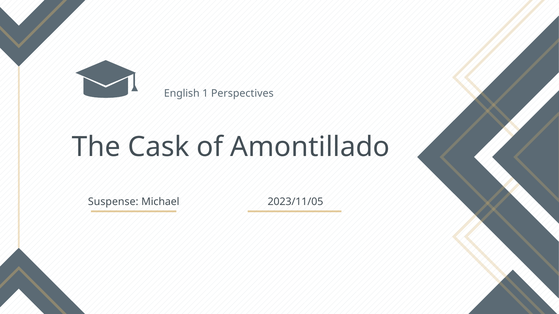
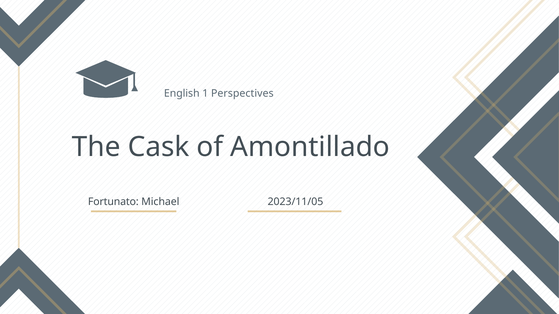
Suspense: Suspense -> Fortunato (113, 202)
